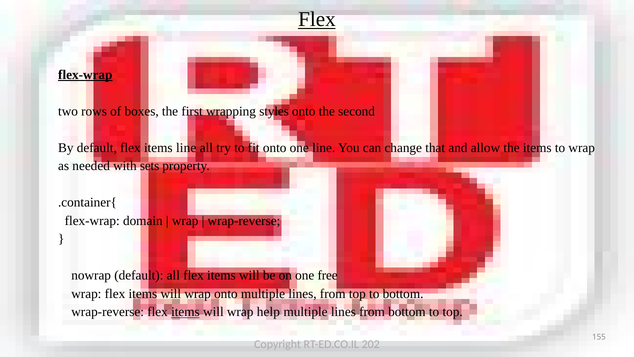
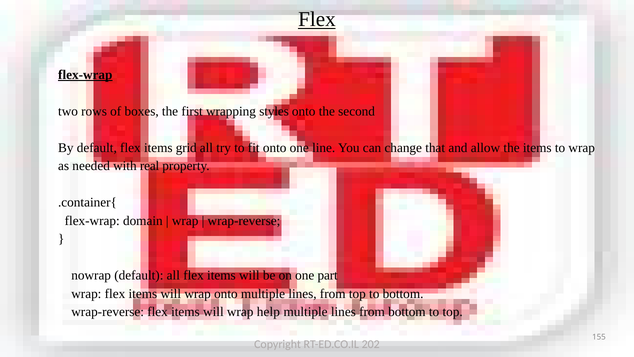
items line: line -> grid (186, 148)
sets: sets -> real (150, 166)
free: free -> part (328, 275)
items underline: present -> none (185, 312)
